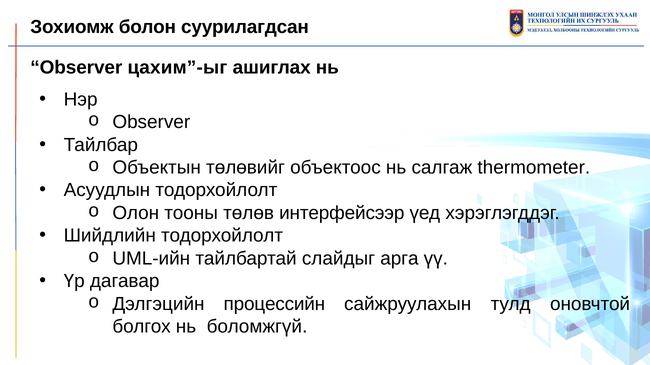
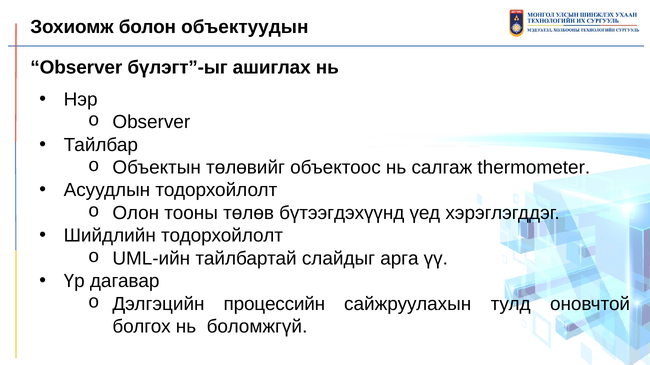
суурилагдсан: суурилагдсан -> объектуудын (245, 27)
цахим”-ыг: цахим”-ыг -> бүлэгт”-ыг (178, 68)
интерфейсээр: интерфейсээр -> бүтээгдэхүүнд (342, 213)
